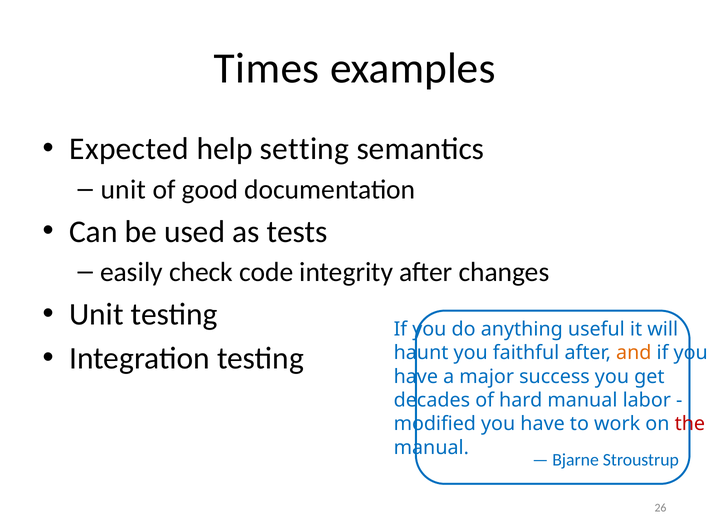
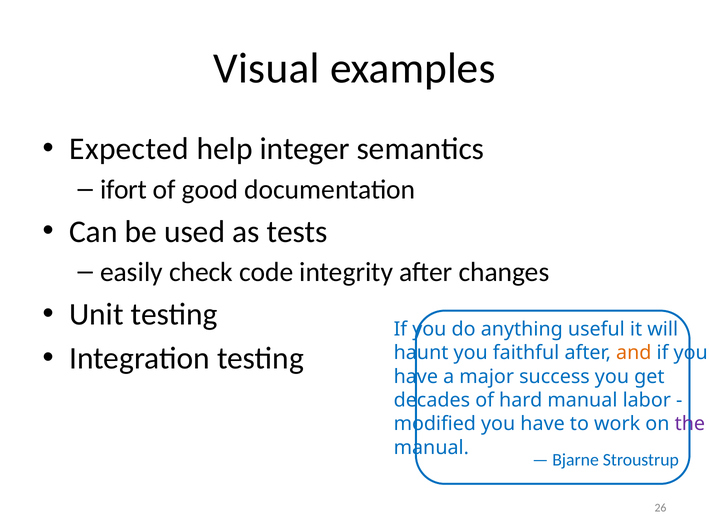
Times: Times -> Visual (267, 69)
setting: setting -> integer (305, 149)
unit: unit -> ifort (123, 189)
the colour: red -> purple (690, 424)
